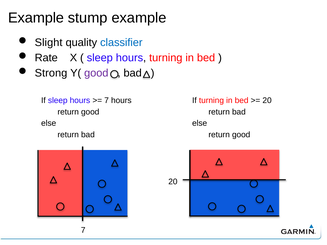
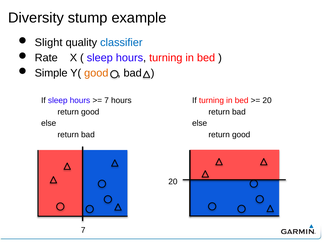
Example: Example -> Diversity (36, 18)
Strong: Strong -> Simple (51, 73)
good colour: purple -> orange (96, 73)
